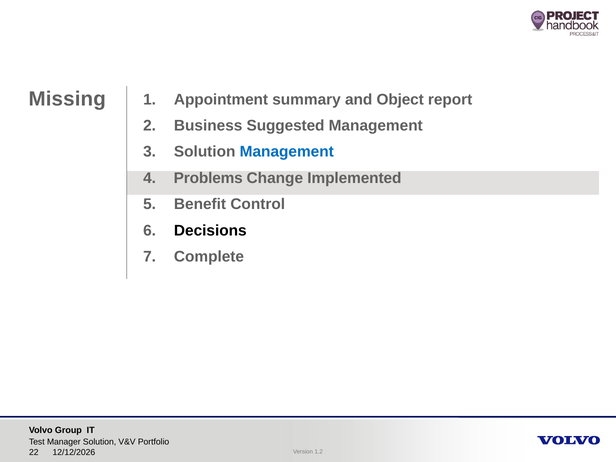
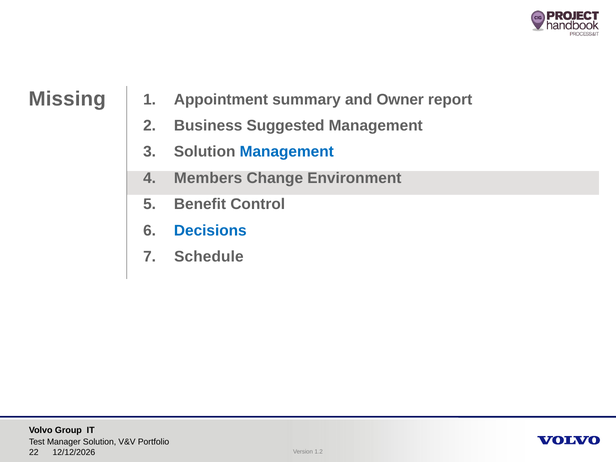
Object: Object -> Owner (400, 99)
Problems: Problems -> Members (208, 178)
Implemented: Implemented -> Environment (354, 178)
Decisions colour: black -> blue (210, 230)
Complete: Complete -> Schedule (209, 257)
